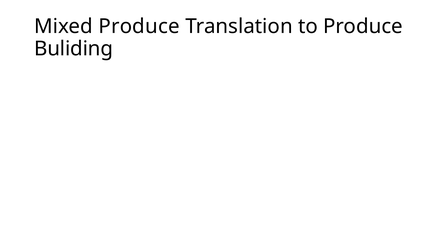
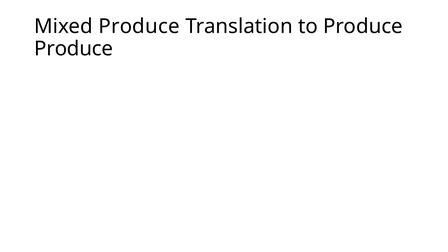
Buliding: Buliding -> Produce (74, 49)
